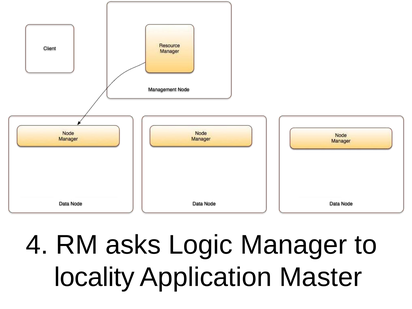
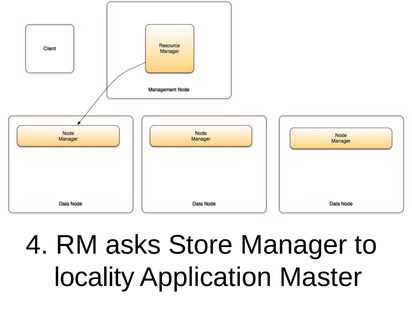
Logic: Logic -> Store (201, 245)
